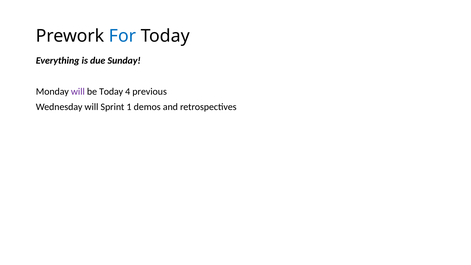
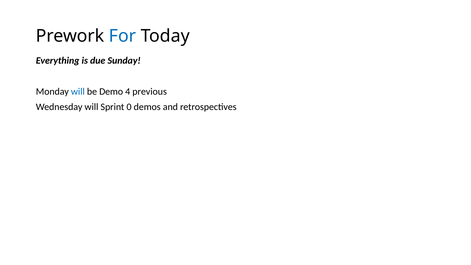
will colour: purple -> blue (78, 92)
be Today: Today -> Demo (111, 92)
1: 1 -> 0 (129, 107)
